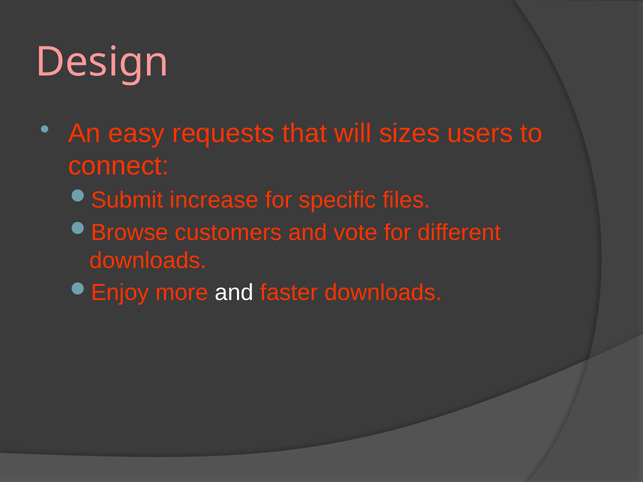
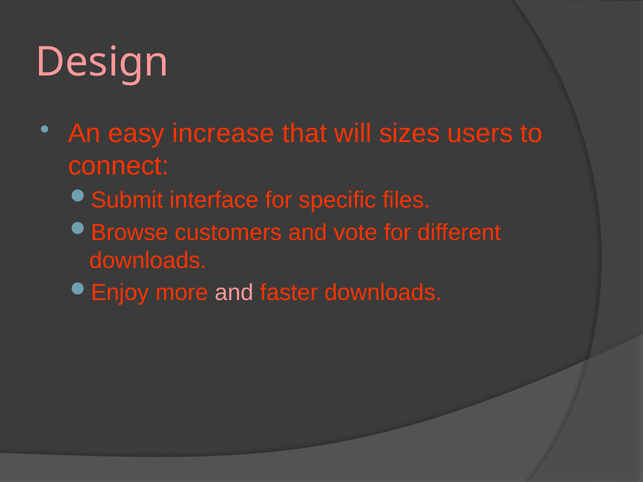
requests: requests -> increase (223, 134)
increase: increase -> interface (214, 200)
and colour: white -> pink (234, 293)
